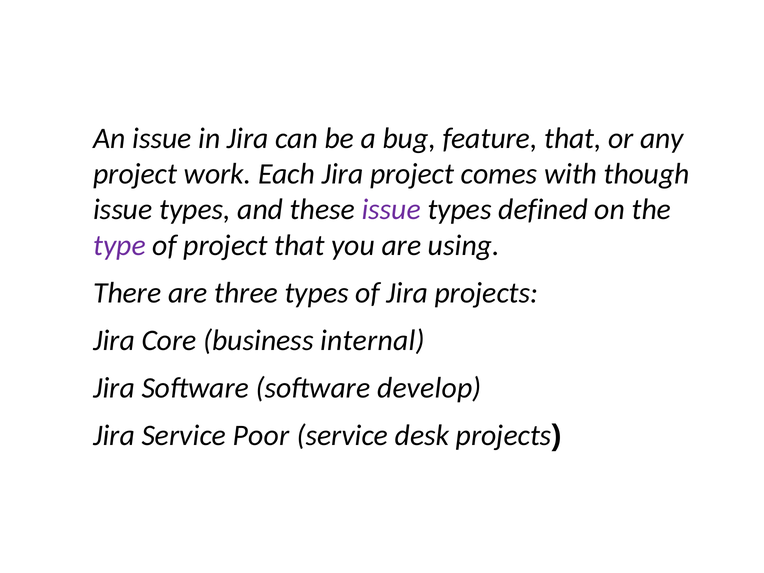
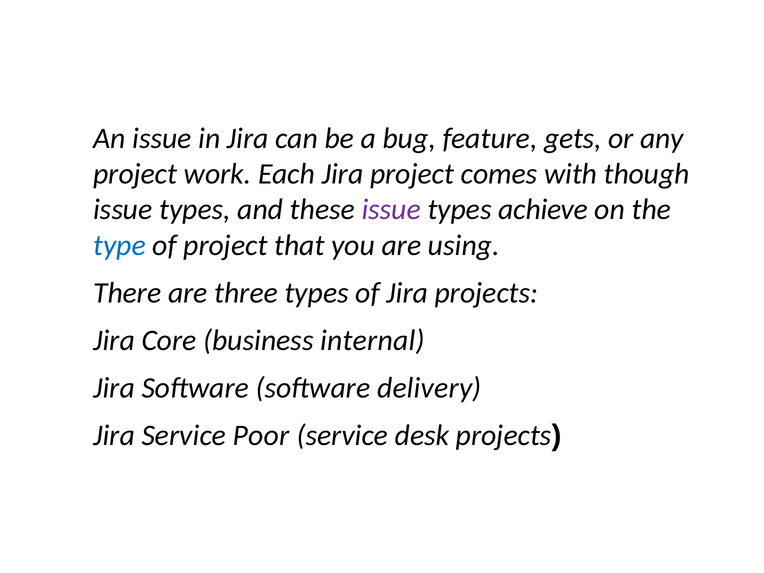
feature that: that -> gets (573, 138)
defined: defined -> achieve (543, 210)
type colour: purple -> blue (119, 245)
develop: develop -> delivery (429, 388)
